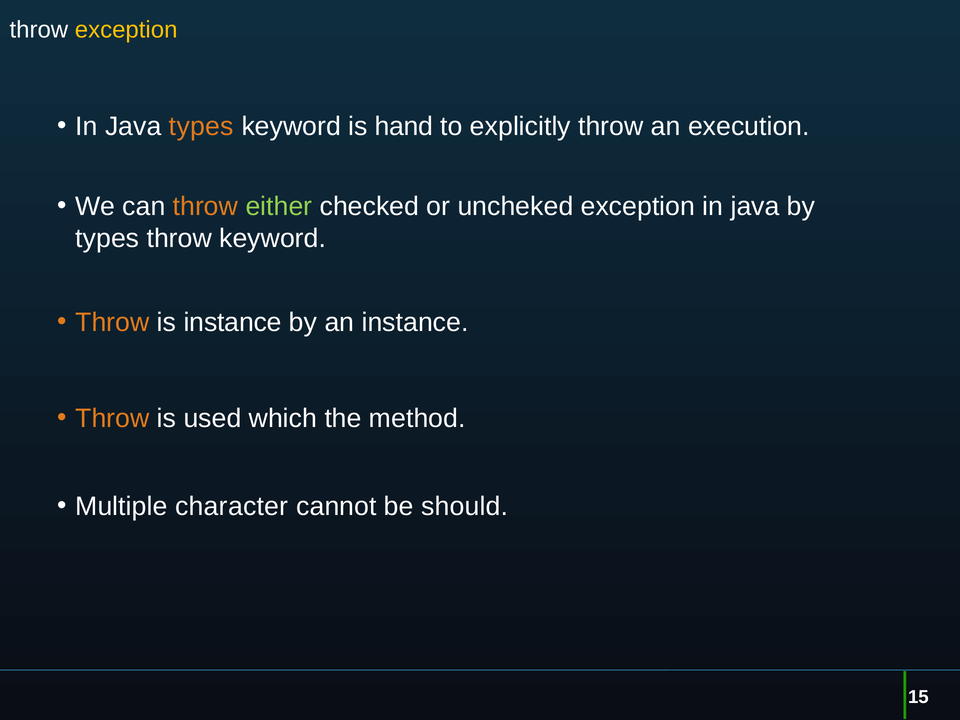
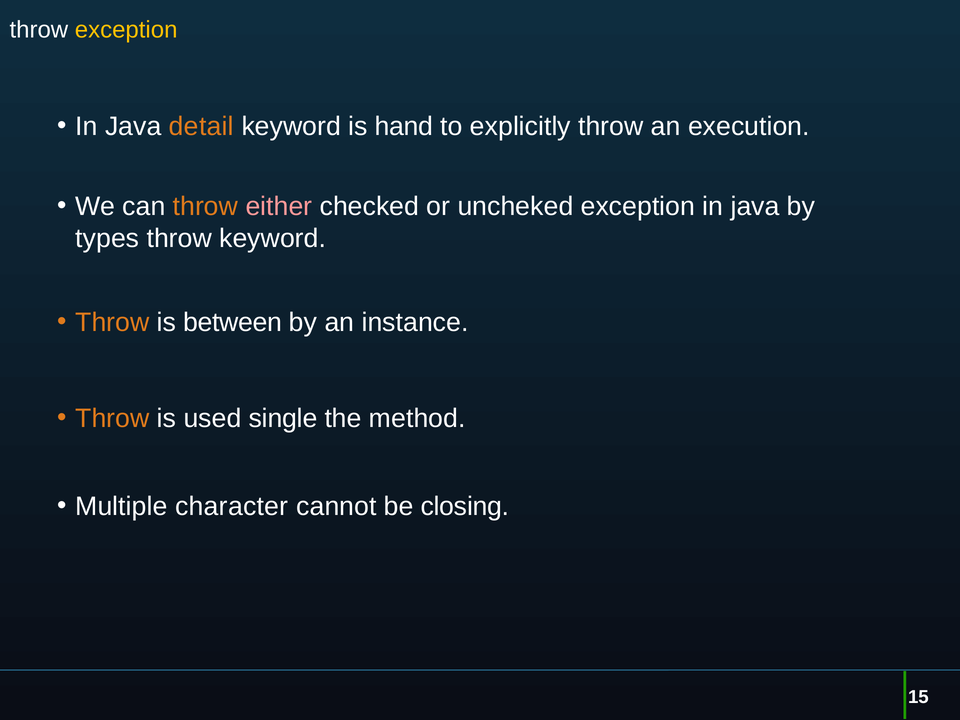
Java types: types -> detail (201, 127)
either colour: light green -> pink (279, 207)
is instance: instance -> between (233, 323)
which: which -> single (283, 419)
should: should -> closing (465, 507)
